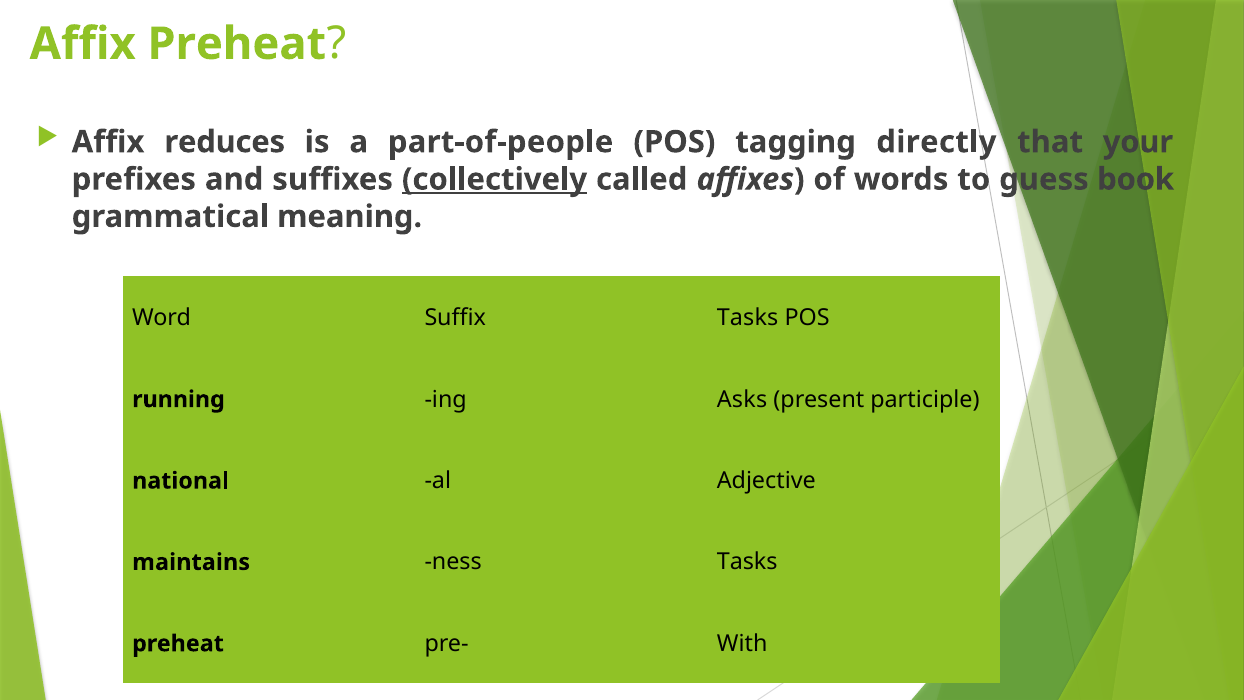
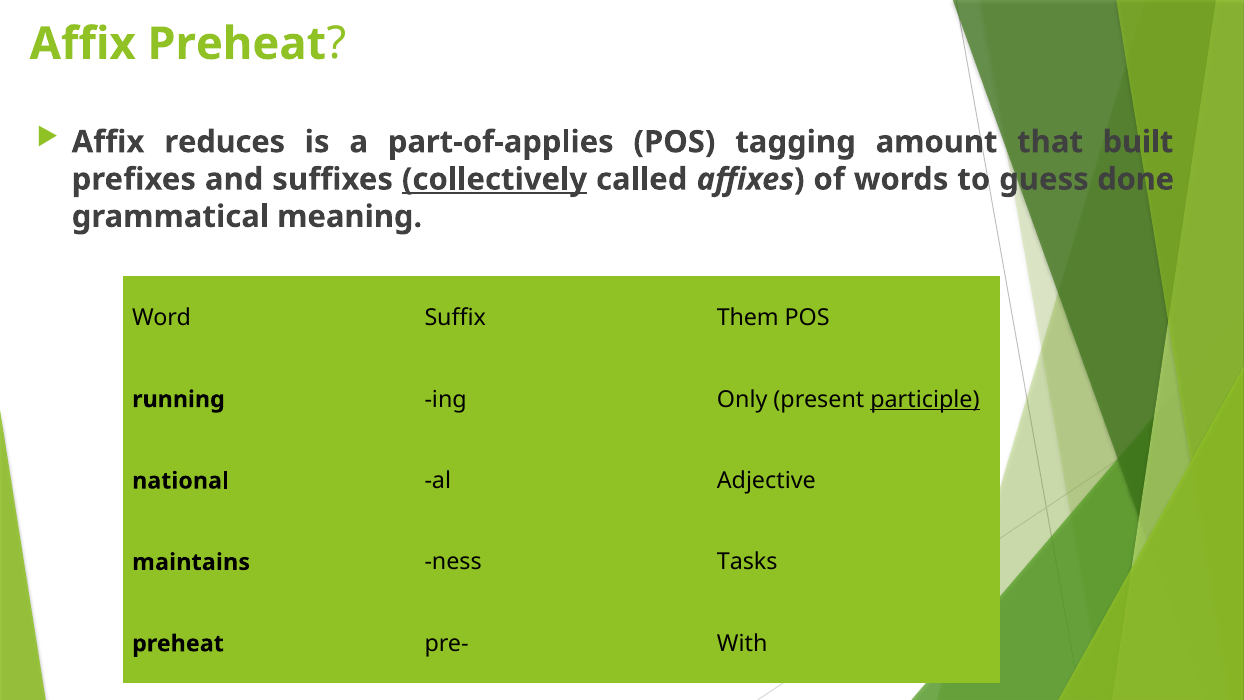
part-of-people: part-of-people -> part-of-applies (501, 142)
directly: directly -> amount (937, 142)
your: your -> built (1138, 142)
book: book -> done (1136, 179)
Suffix Tasks: Tasks -> Them (748, 318)
Asks: Asks -> Only (742, 399)
participle underline: none -> present (925, 399)
